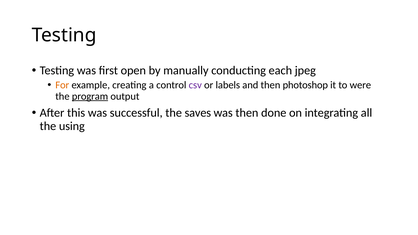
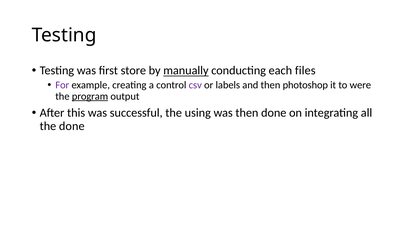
open: open -> store (133, 71)
manually underline: none -> present (186, 71)
jpeg: jpeg -> files (305, 71)
For colour: orange -> purple (62, 85)
saves: saves -> using (198, 113)
the using: using -> done (72, 126)
